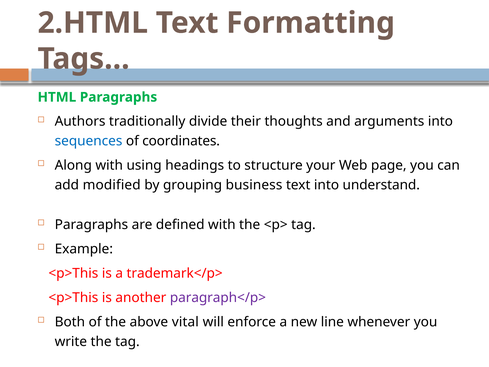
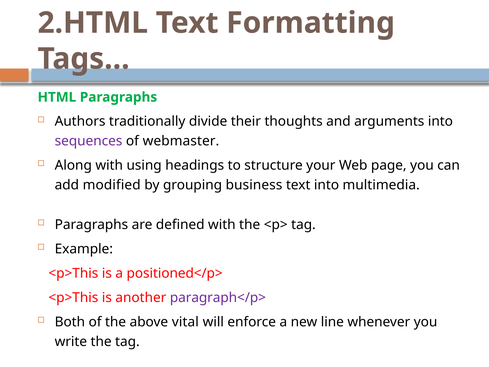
sequences colour: blue -> purple (89, 141)
coordinates: coordinates -> webmaster (181, 141)
understand: understand -> multimedia (381, 185)
trademark</p>: trademark</p> -> positioned</p> (175, 273)
